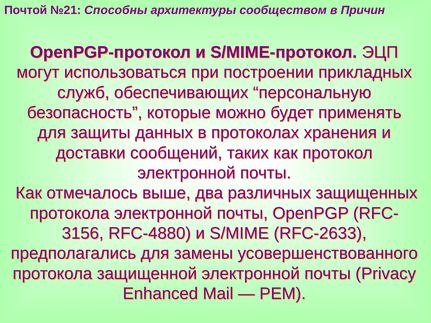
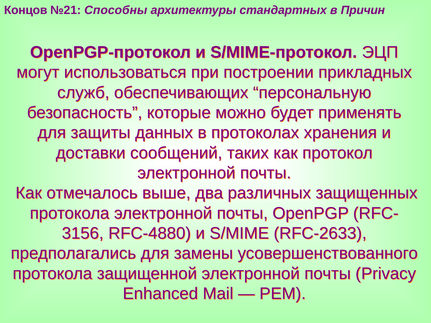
Почтой: Почтой -> Концов (26, 10)
сообществом: сообществом -> стандартных (283, 10)
